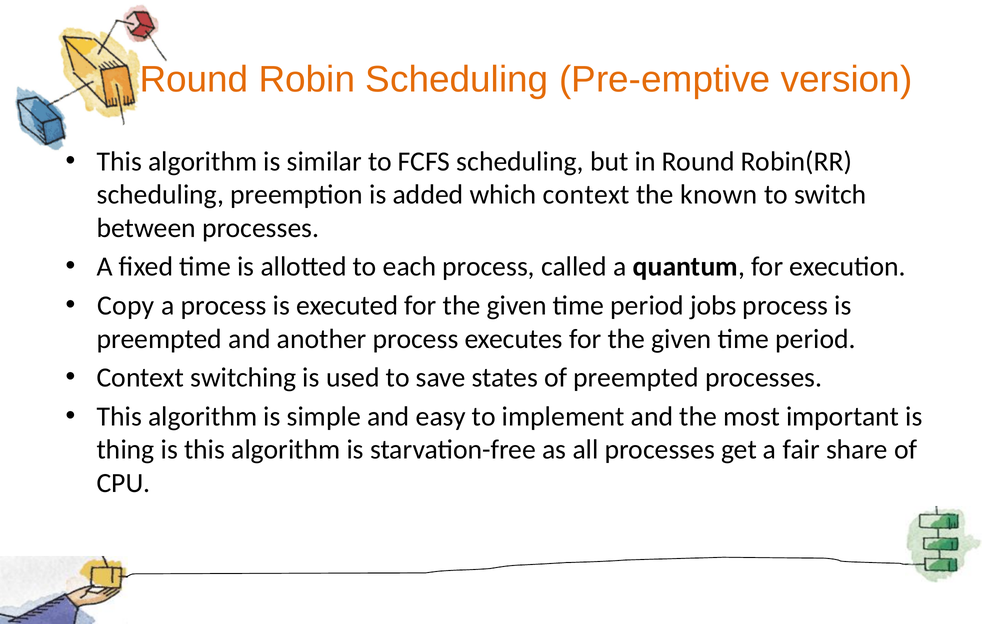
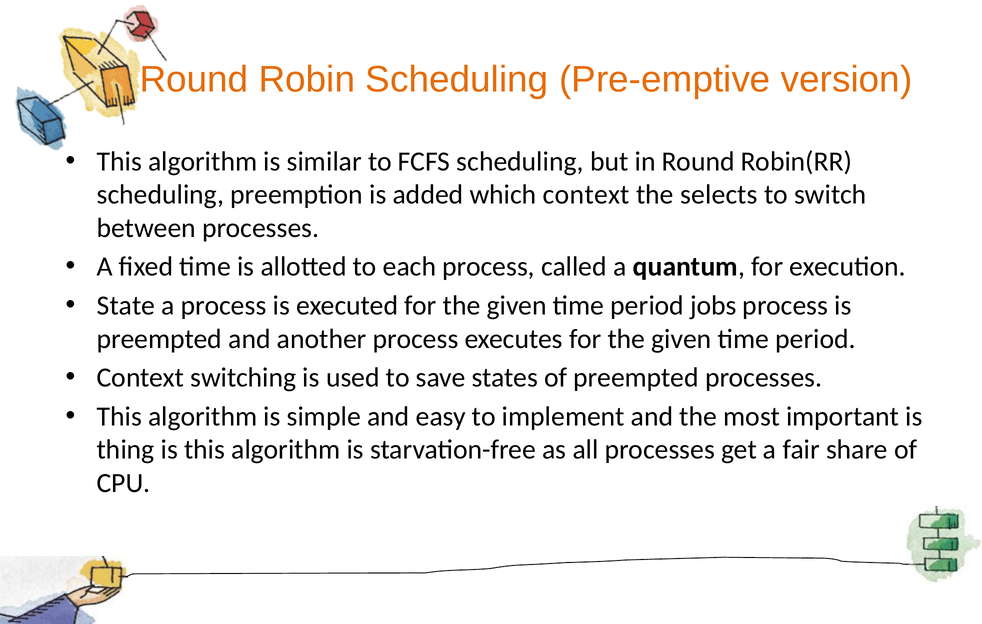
known: known -> selects (719, 195)
Copy: Copy -> State (126, 305)
